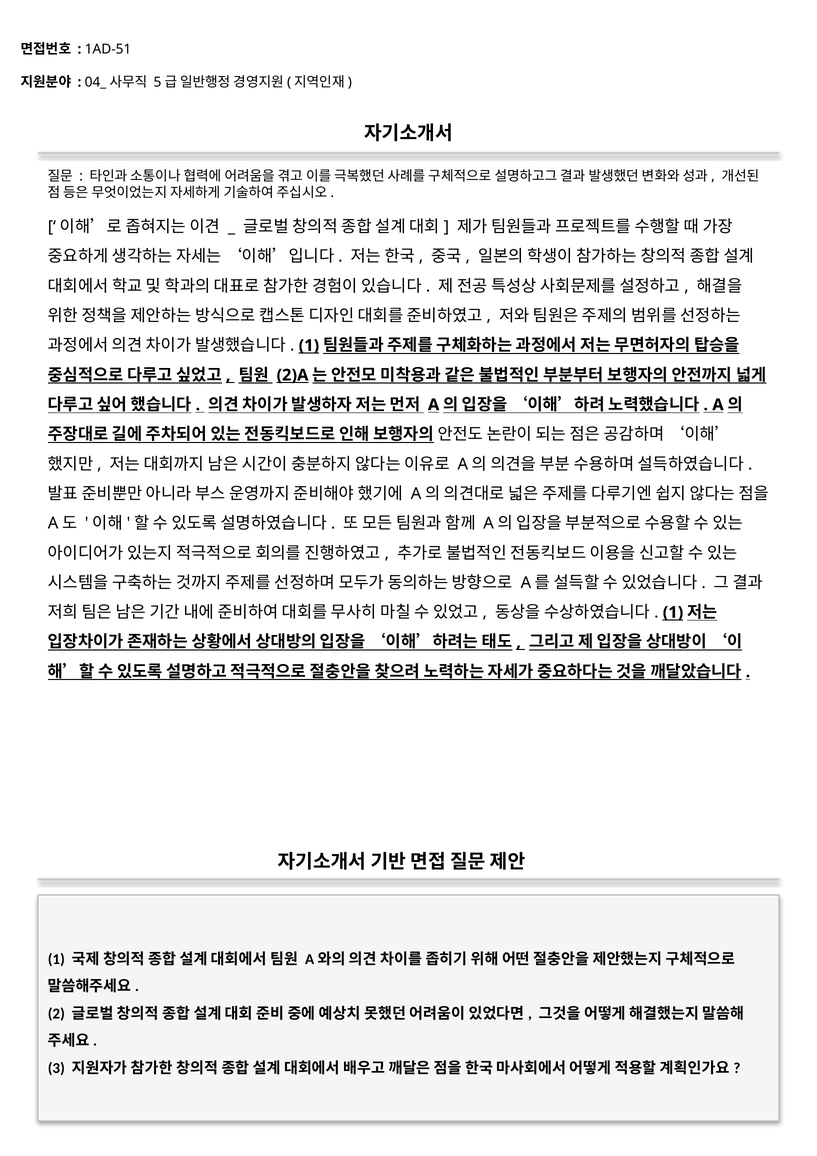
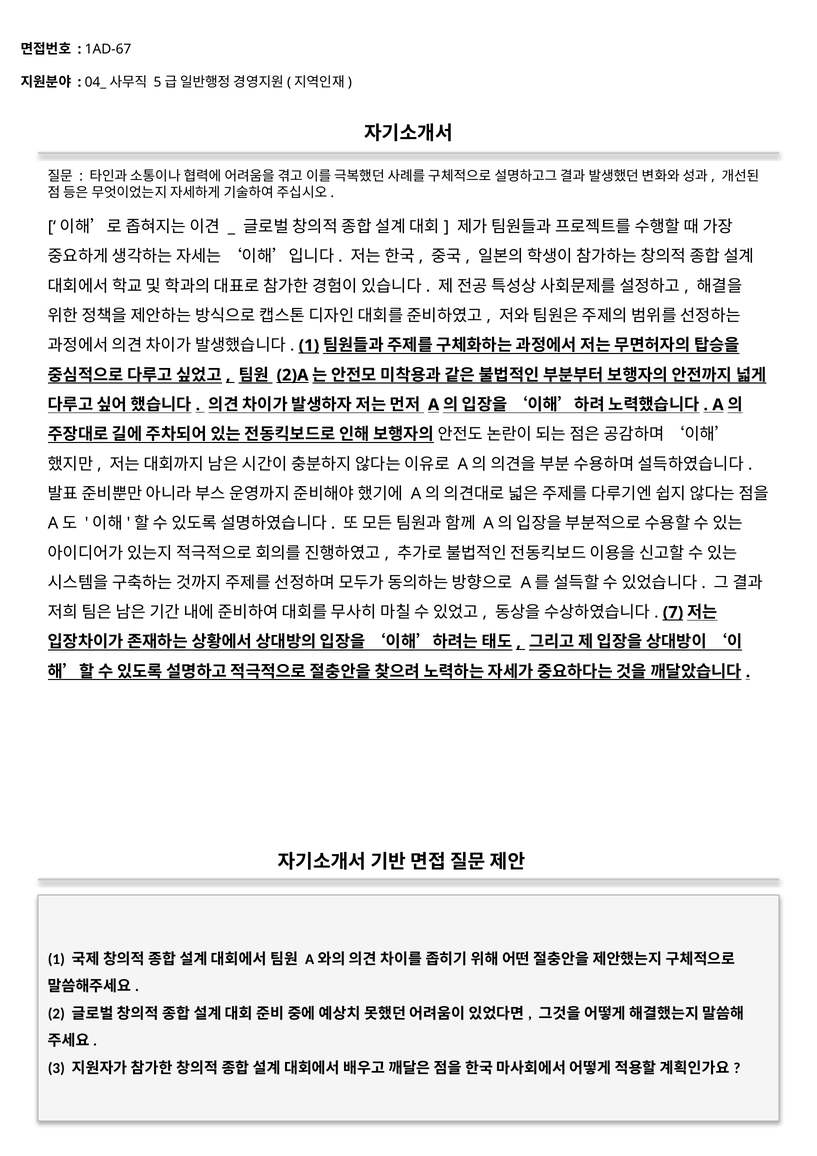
1AD-51: 1AD-51 -> 1AD-67 (108, 49)
1: 1 -> 7 (673, 612)
